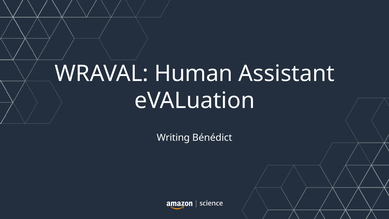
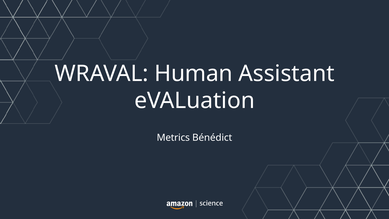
Writing: Writing -> Metrics (173, 138)
